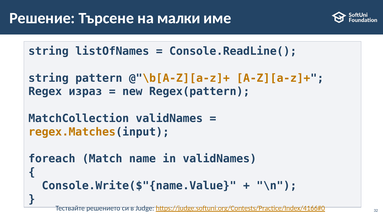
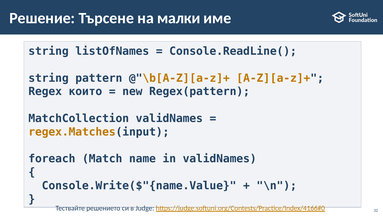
израз: израз -> които (85, 91)
